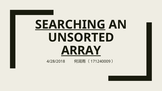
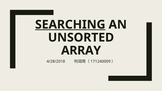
ARRAY underline: present -> none (81, 51)
